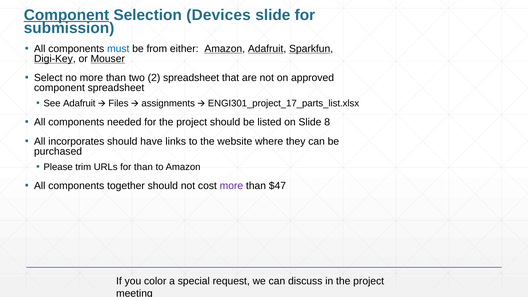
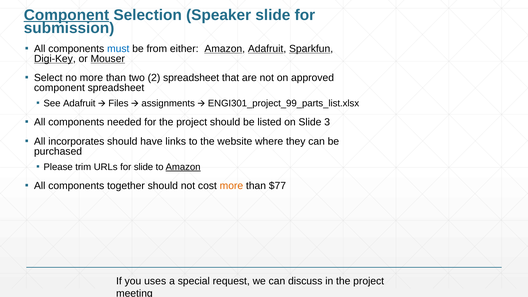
Devices: Devices -> Speaker (219, 15)
ENGI301_project_17_parts_list.xlsx: ENGI301_project_17_parts_list.xlsx -> ENGI301_project_99_parts_list.xlsx (283, 103)
8: 8 -> 3 (327, 122)
for than: than -> slide (143, 167)
Amazon underline: none -> present (183, 167)
more colour: purple -> orange (231, 186)
$47: $47 -> $77 (277, 186)
color: color -> uses (155, 281)
